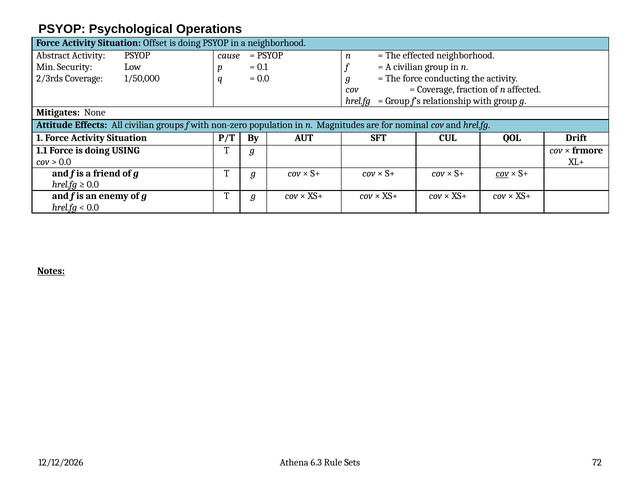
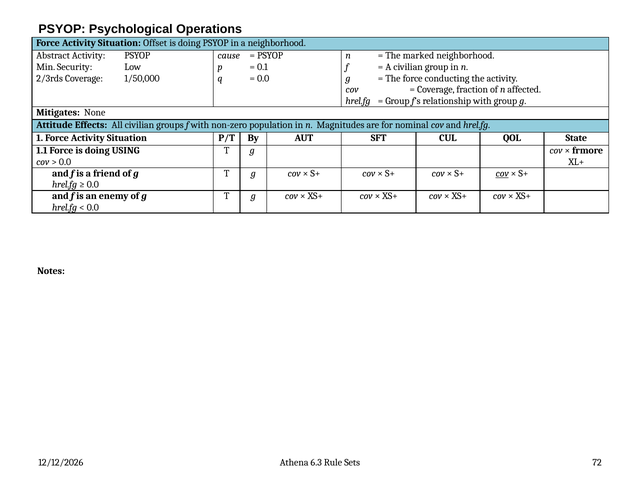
effected: effected -> marked (418, 56)
Drift: Drift -> State (576, 138)
Notes underline: present -> none (51, 271)
